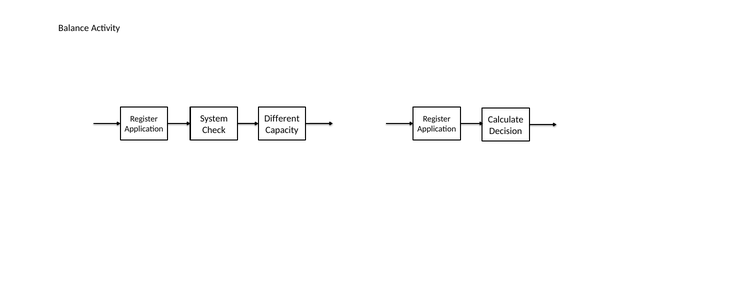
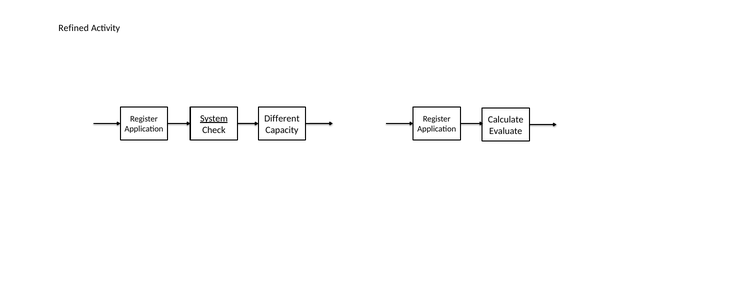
Balance: Balance -> Refined (74, 28)
System underline: none -> present (214, 119)
Decision: Decision -> Evaluate (506, 131)
